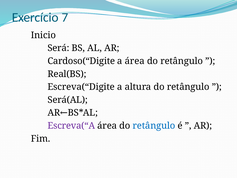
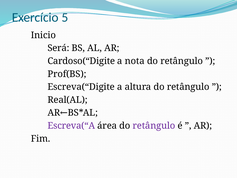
7: 7 -> 5 (65, 17)
a área: área -> nota (135, 61)
Real(BS: Real(BS -> Prof(BS (67, 74)
Será(AL: Será(AL -> Real(AL (68, 100)
retângulo colour: blue -> purple (154, 126)
